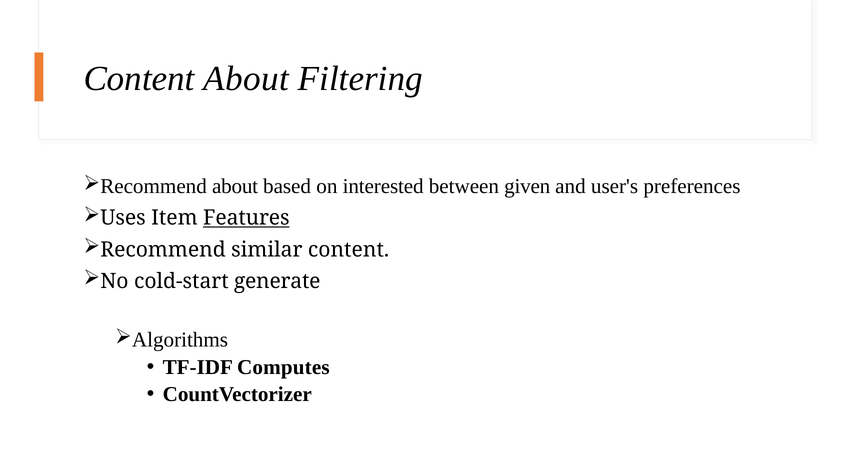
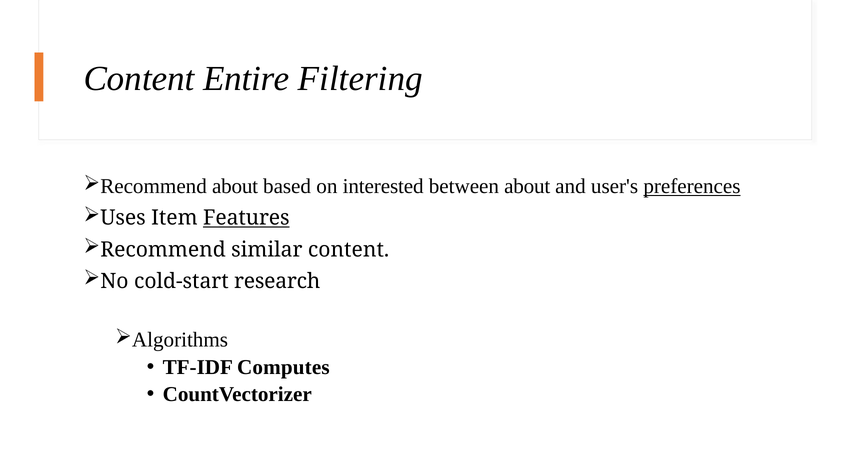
Content About: About -> Entire (246, 79)
between given: given -> about (527, 186)
preferences underline: none -> present (692, 186)
generate: generate -> research (277, 281)
